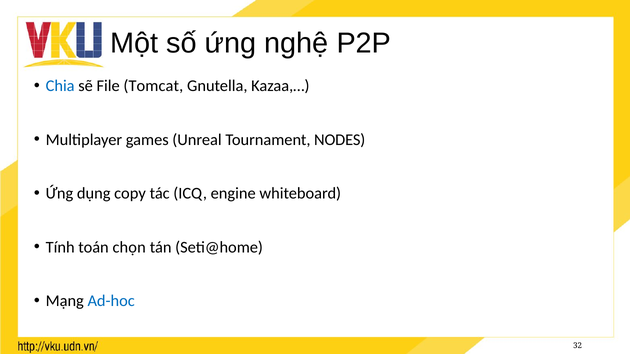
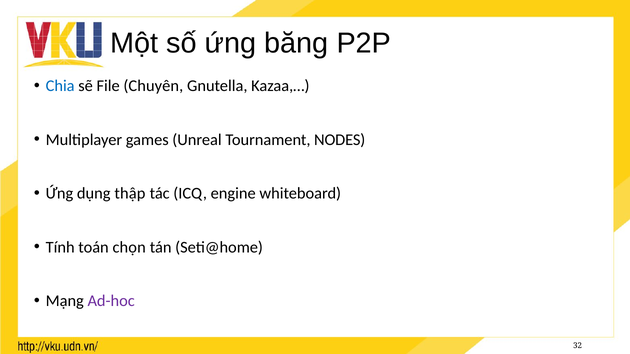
nghệ: nghệ -> băng (296, 43)
Tomcat: Tomcat -> Chuyên (153, 86)
copy: copy -> thập (130, 194)
Ad-hoc colour: blue -> purple (111, 301)
